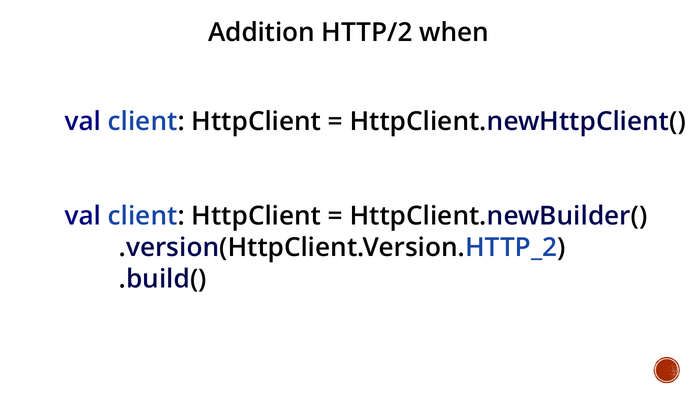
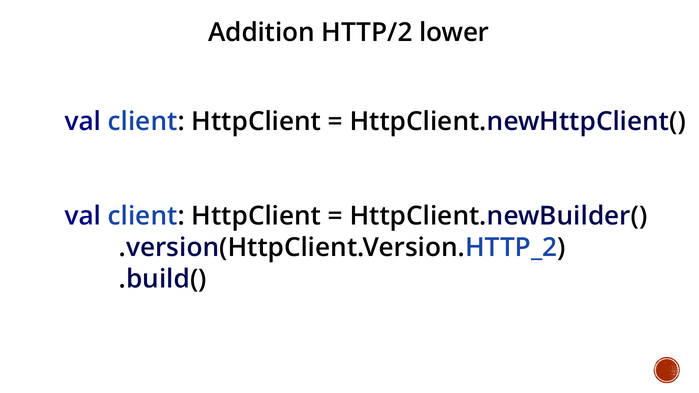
when: when -> lower (454, 32)
